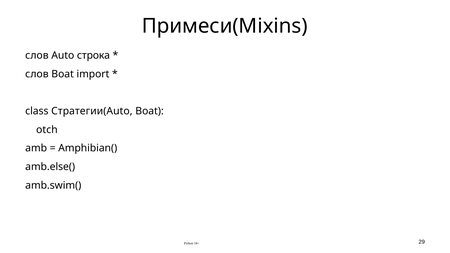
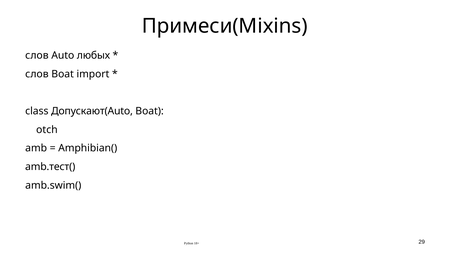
строка: строка -> любых (93, 56)
Стратегии(Auto: Стратегии(Auto -> Допускают(Auto (92, 111)
amb.else(: amb.else( -> amb.тест( (50, 167)
